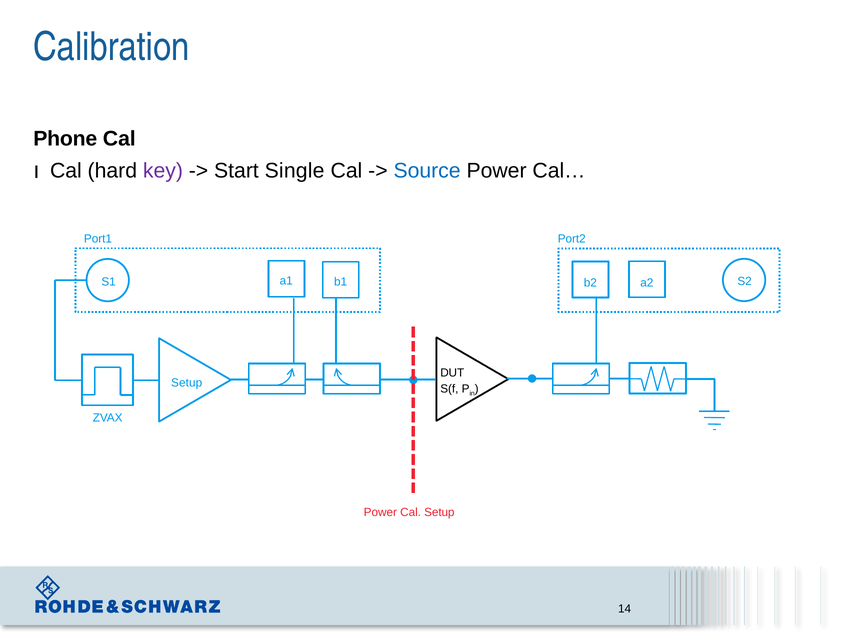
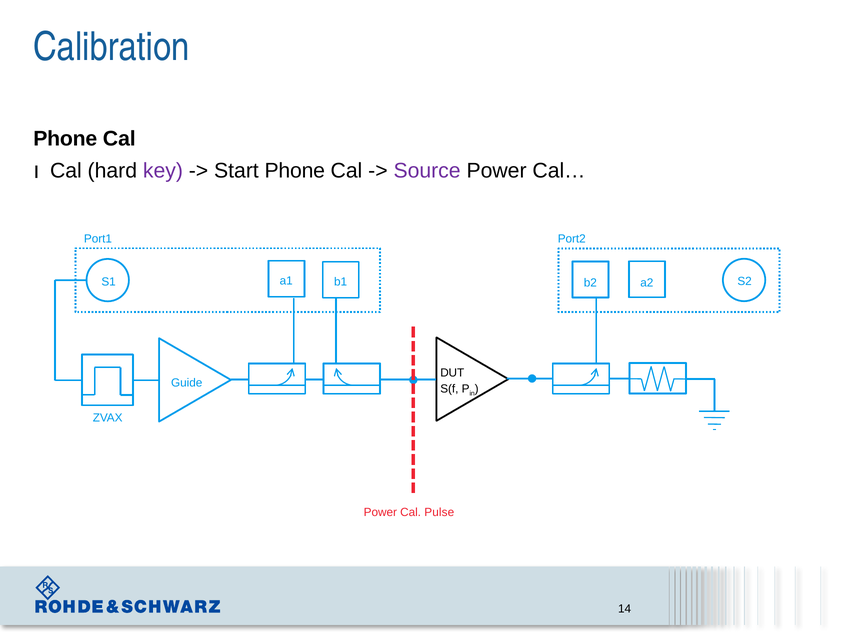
Start Single: Single -> Phone (295, 171)
Source colour: blue -> purple (427, 171)
Setup: Setup -> Guide (187, 383)
Cal Setup: Setup -> Pulse (439, 512)
